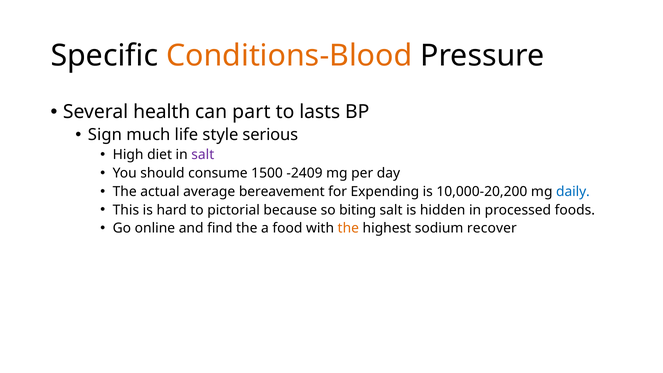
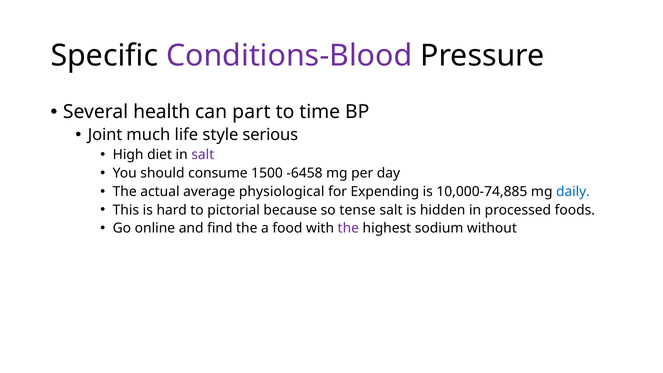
Conditions-Blood colour: orange -> purple (289, 56)
lasts: lasts -> time (320, 112)
Sign: Sign -> Joint (105, 135)
-2409: -2409 -> -6458 (305, 173)
bereavement: bereavement -> physiological (282, 192)
10,000-20,200: 10,000-20,200 -> 10,000-74,885 (482, 192)
biting: biting -> tense (358, 210)
the colour: orange -> purple (348, 228)
recover: recover -> without (492, 228)
